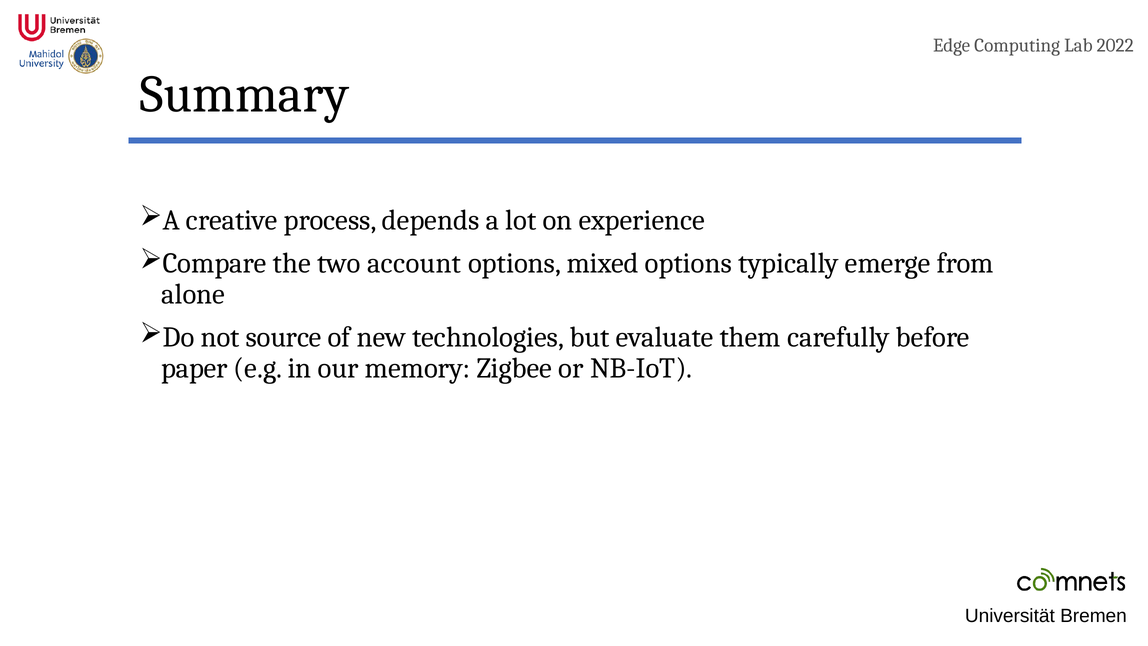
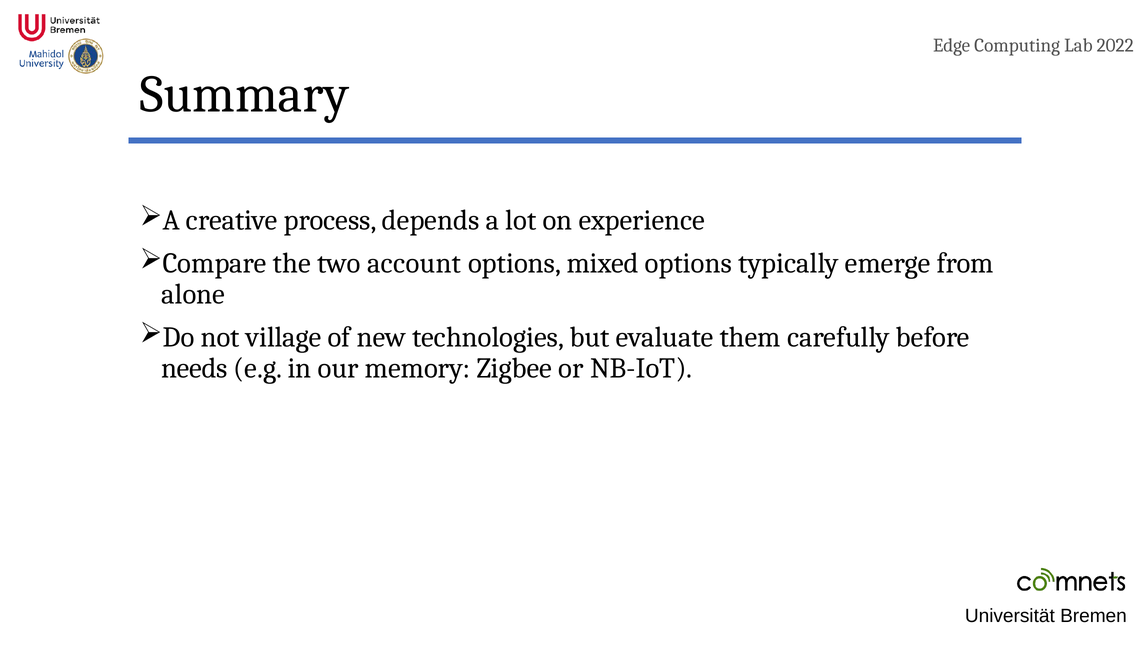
source: source -> village (284, 337)
paper: paper -> needs (194, 368)
